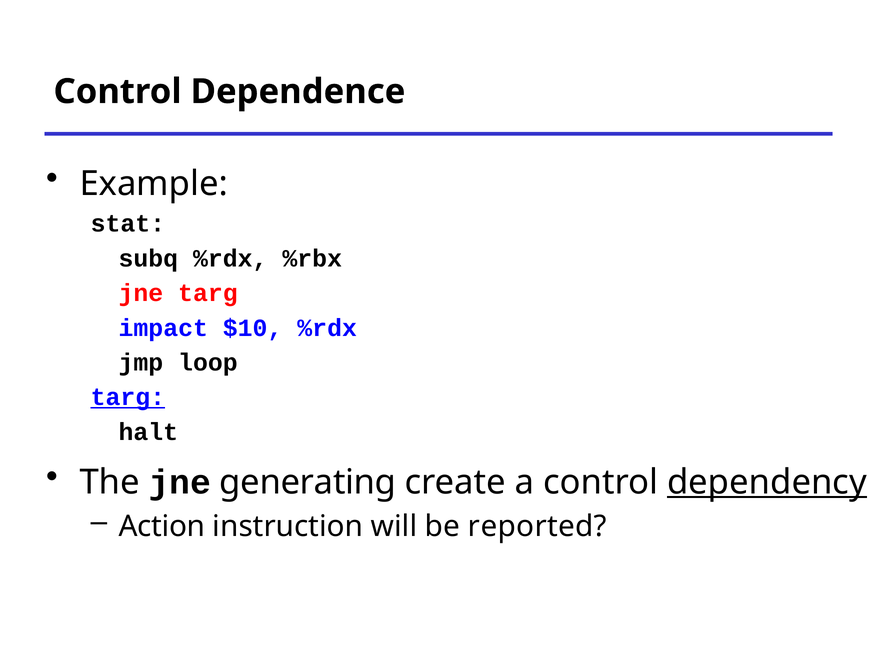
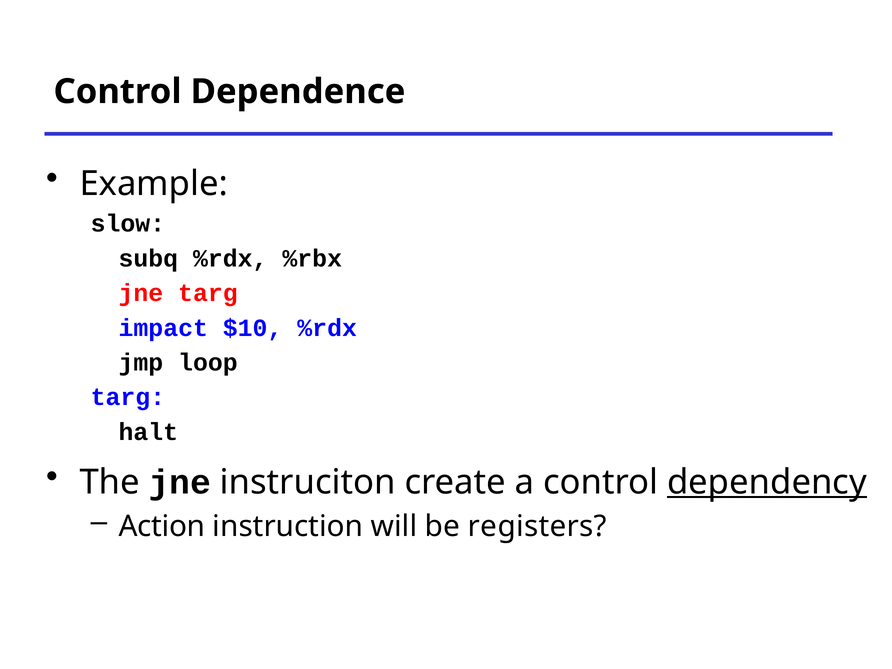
stat: stat -> slow (128, 224)
targ underline: present -> none (128, 397)
generating: generating -> instruciton (308, 482)
reported: reported -> registers (537, 526)
